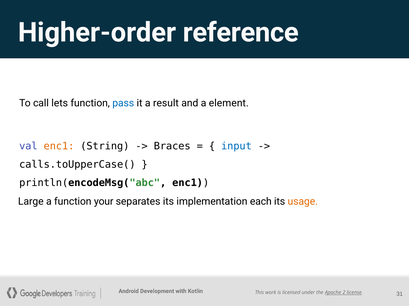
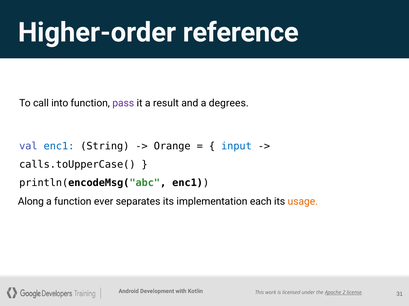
lets: lets -> into (60, 103)
pass colour: blue -> purple (123, 103)
element: element -> degrees (229, 103)
enc1 colour: orange -> blue (59, 146)
Braces: Braces -> Orange (172, 146)
Large: Large -> Along (31, 202)
your: your -> ever (104, 202)
